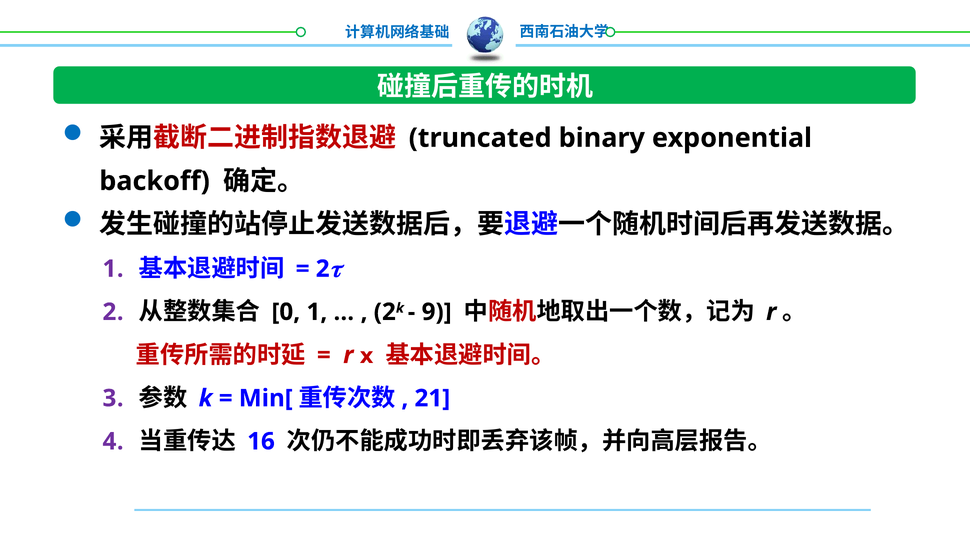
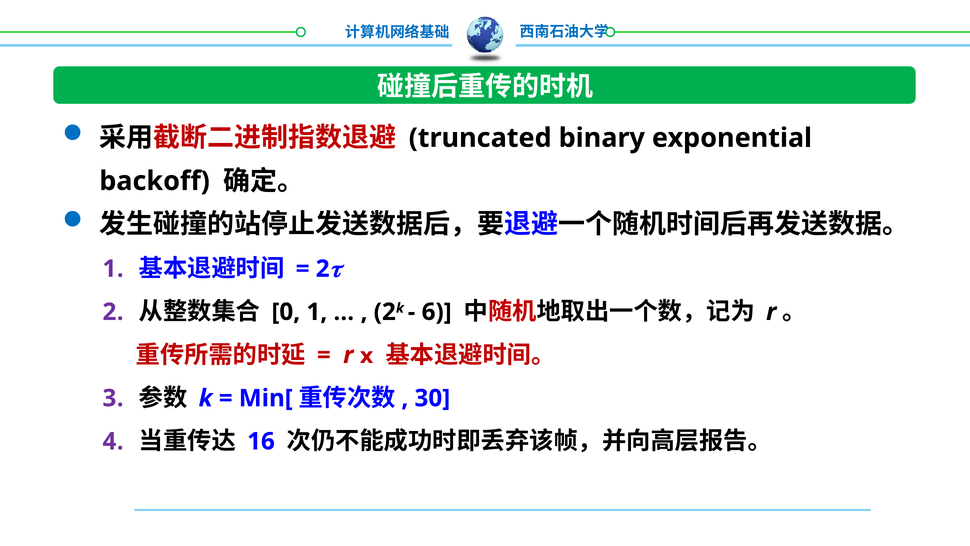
9: 9 -> 6 (437, 312)
21: 21 -> 30 (432, 398)
